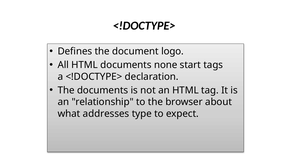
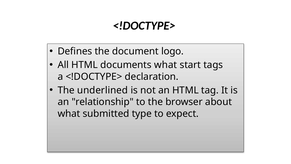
documents none: none -> what (166, 65)
The documents: documents -> underlined (103, 90)
addresses: addresses -> submitted (106, 113)
